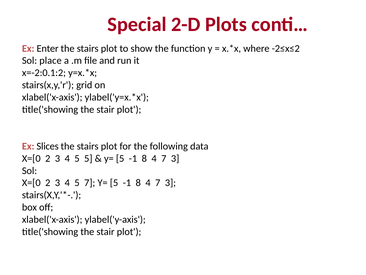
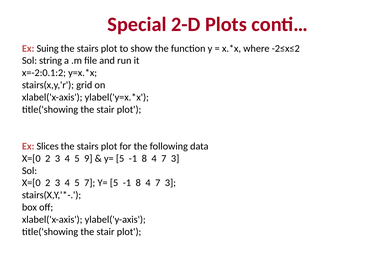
Enter: Enter -> Suing (48, 48)
place: place -> string (51, 61)
5 5: 5 -> 9 (88, 158)
